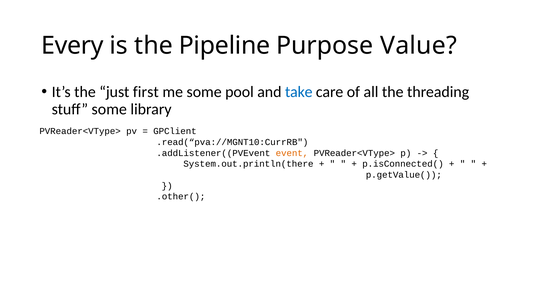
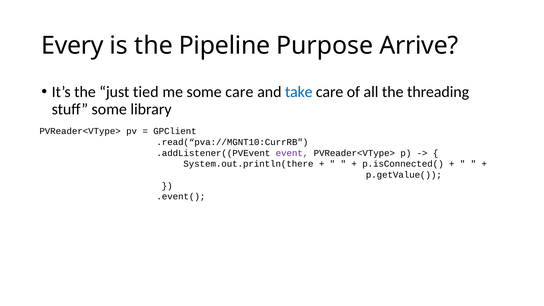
Value: Value -> Arrive (419, 46)
first: first -> tied (146, 92)
some pool: pool -> care (239, 92)
event colour: orange -> purple (292, 153)
.other(: .other( -> .event( (181, 197)
